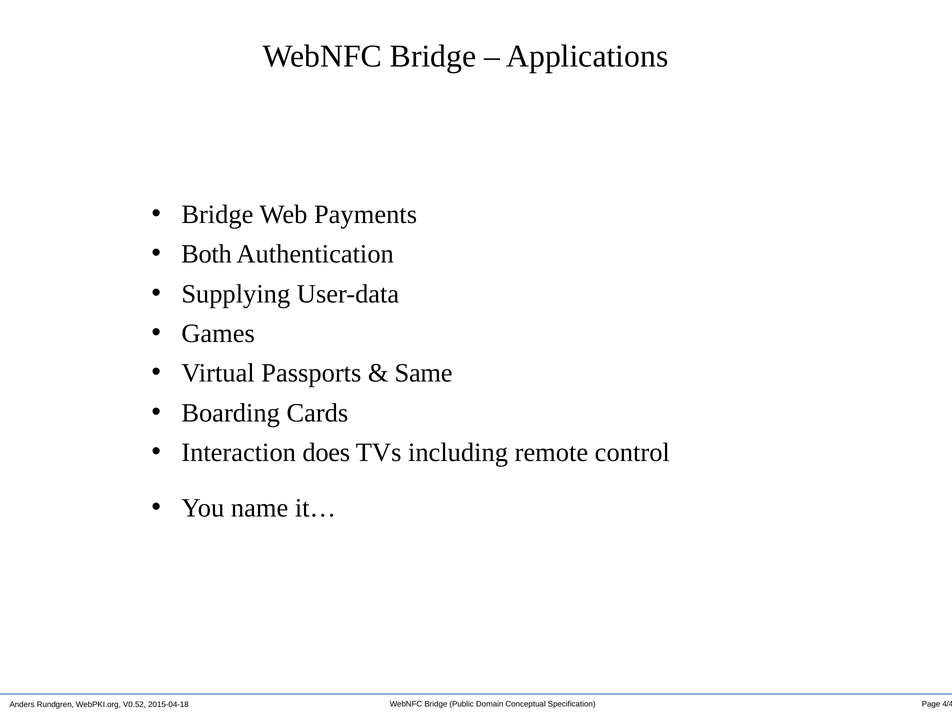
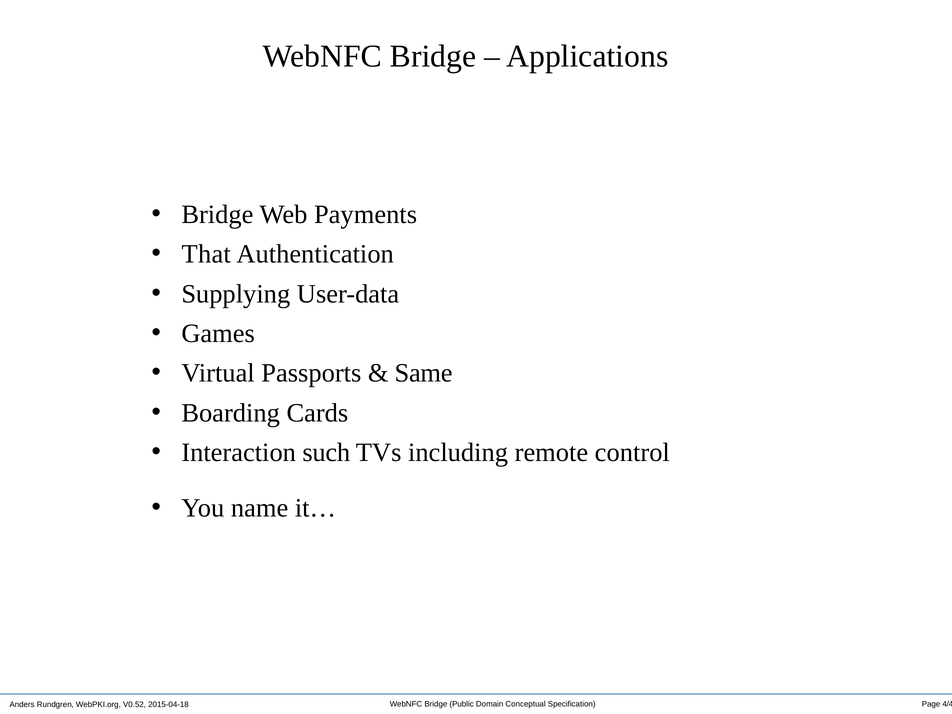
Both: Both -> That (206, 254)
does: does -> such (326, 453)
